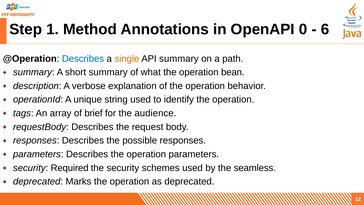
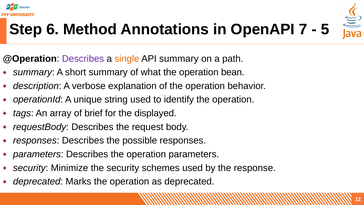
1: 1 -> 6 (53, 29)
0: 0 -> 7 (303, 29)
6: 6 -> 5 (325, 29)
Describes colour: blue -> purple (83, 59)
audience: audience -> displayed (155, 113)
Required: Required -> Minimize (70, 168)
seamless: seamless -> response (255, 168)
